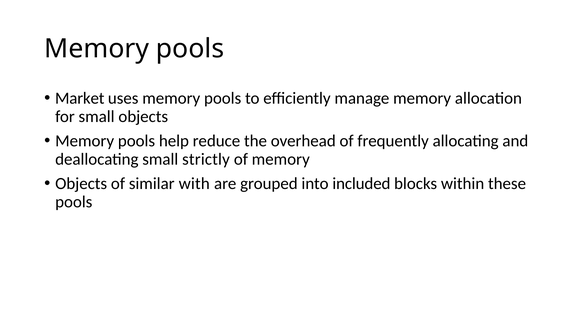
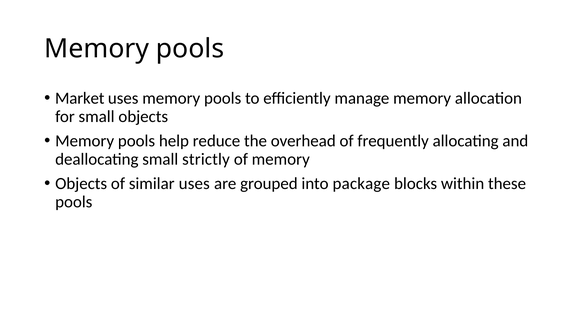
similar with: with -> uses (194, 184)
included: included -> package (361, 184)
